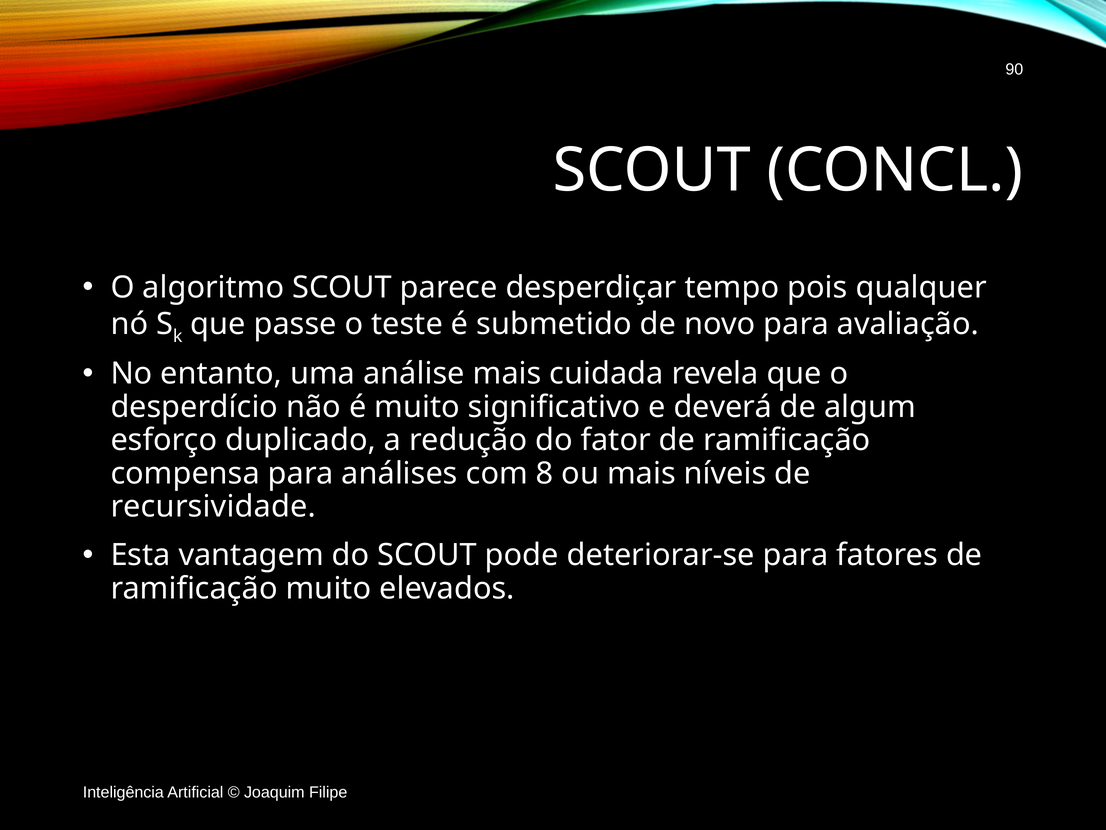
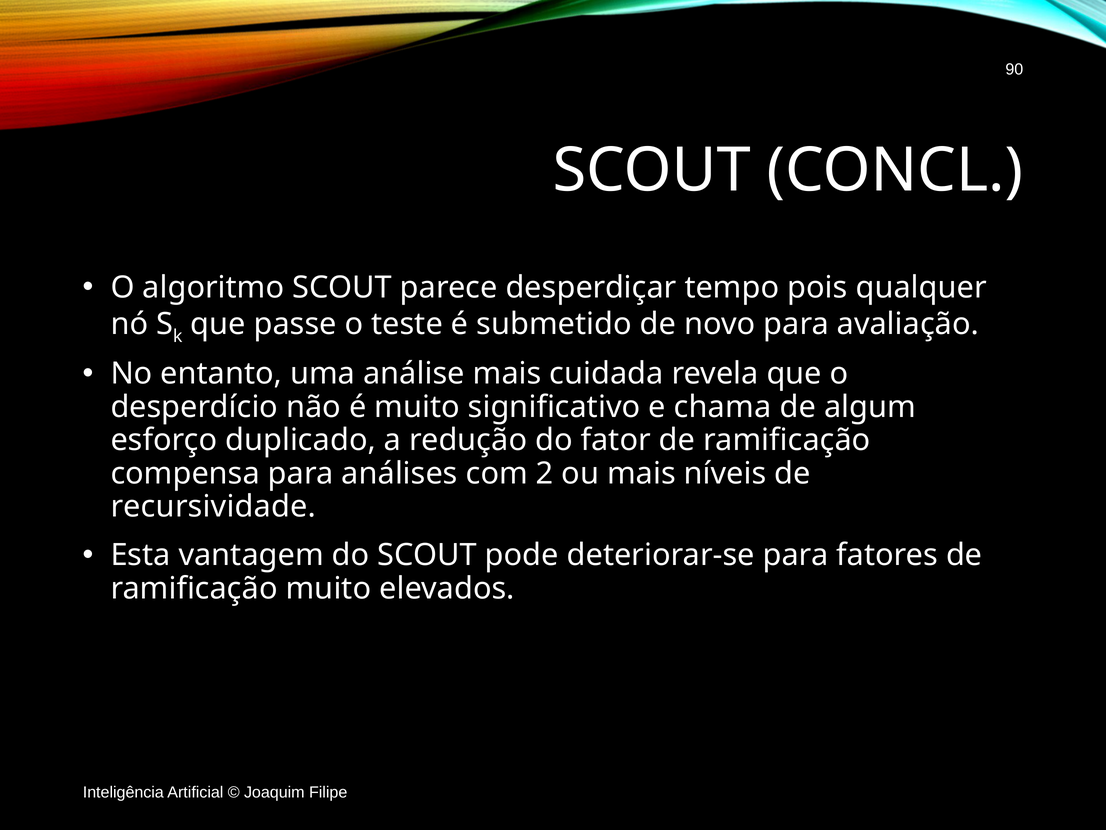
deverá: deverá -> chama (723, 407)
8: 8 -> 2 (545, 473)
